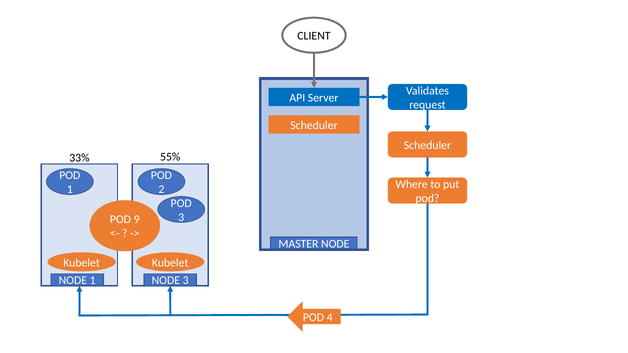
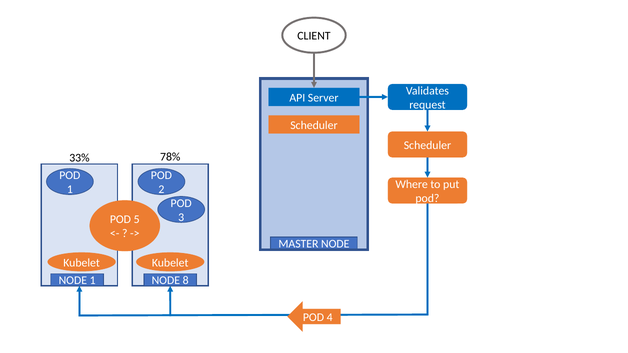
55%: 55% -> 78% (170, 157)
9: 9 -> 5 (137, 220)
NODE 3: 3 -> 8 (186, 281)
